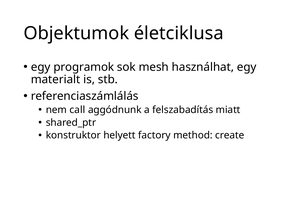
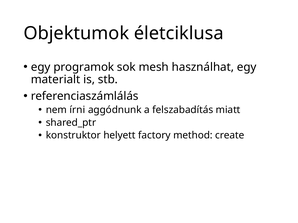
call: call -> írni (77, 110)
